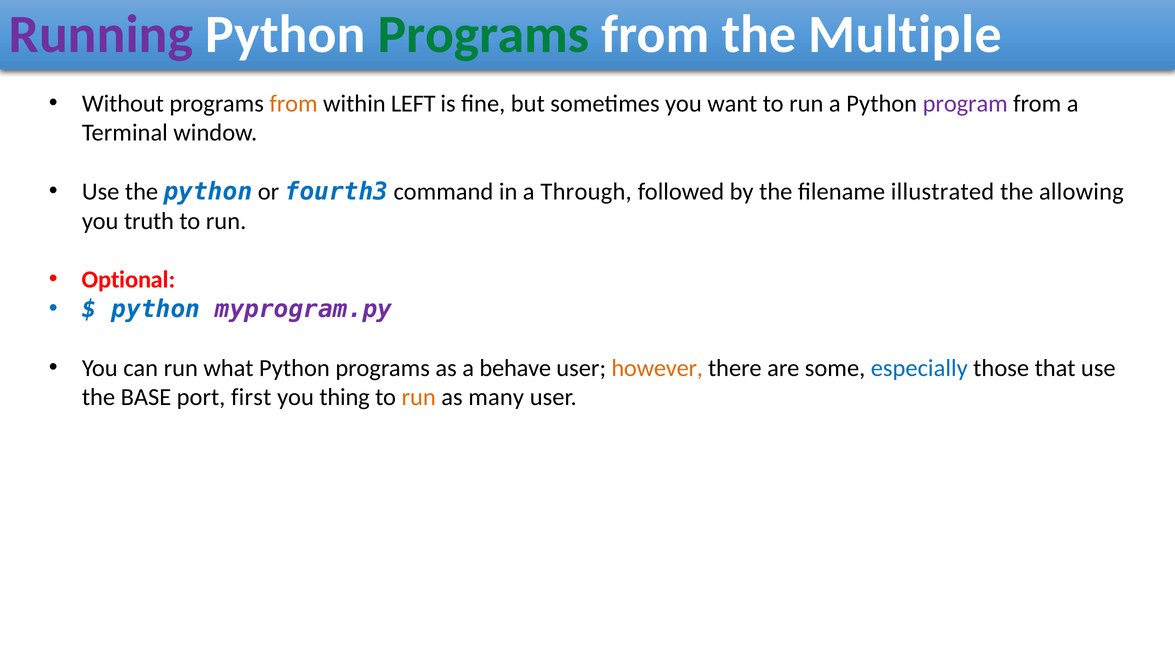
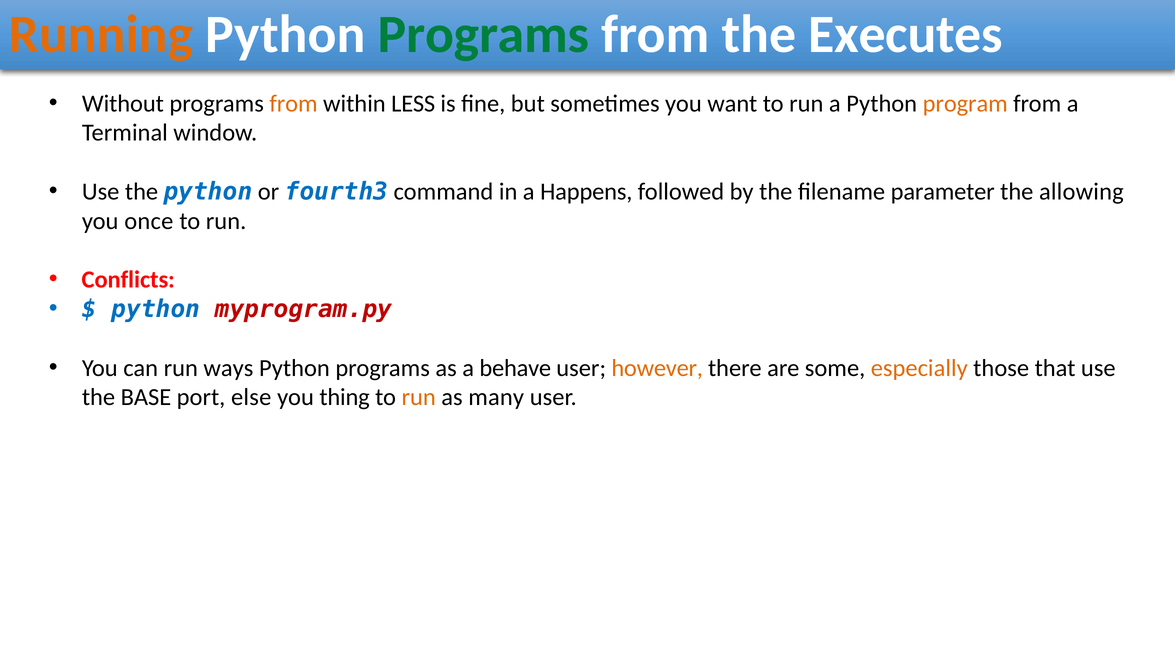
Running colour: purple -> orange (101, 34)
Multiple: Multiple -> Executes (906, 34)
LEFT: LEFT -> LESS (413, 103)
program colour: purple -> orange (965, 103)
Through: Through -> Happens (586, 192)
illustrated: illustrated -> parameter (943, 192)
truth: truth -> once (149, 221)
Optional: Optional -> Conflicts (129, 280)
myprogram.py colour: purple -> red (303, 309)
what: what -> ways (228, 368)
especially colour: blue -> orange (919, 368)
first: first -> else (251, 397)
